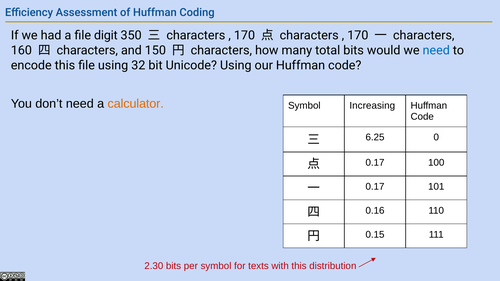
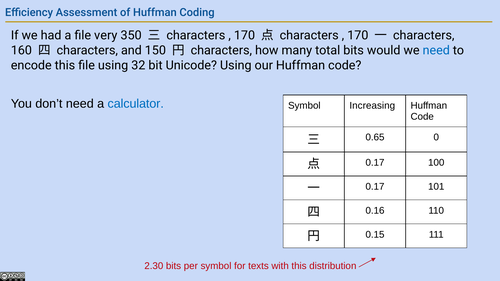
digit: digit -> very (106, 35)
calculator colour: orange -> blue (136, 104)
6.25: 6.25 -> 0.65 (375, 138)
